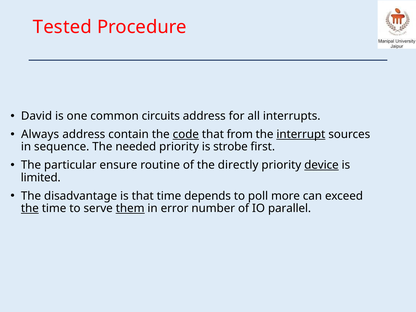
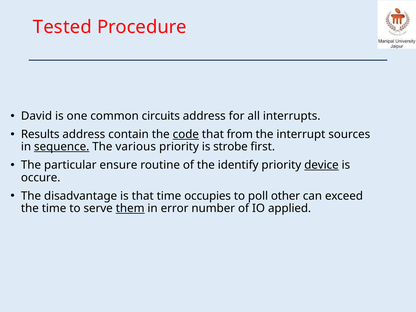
Always: Always -> Results (40, 134)
interrupt underline: present -> none (301, 134)
sequence underline: none -> present (62, 147)
needed: needed -> various (136, 147)
directly: directly -> identify (238, 165)
limited: limited -> occure (41, 178)
depends: depends -> occupies (208, 196)
more: more -> other (286, 196)
the underline: present -> none (30, 208)
parallel: parallel -> applied (290, 208)
